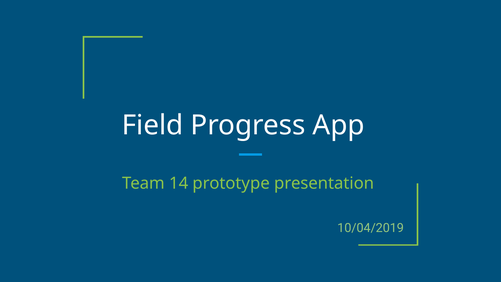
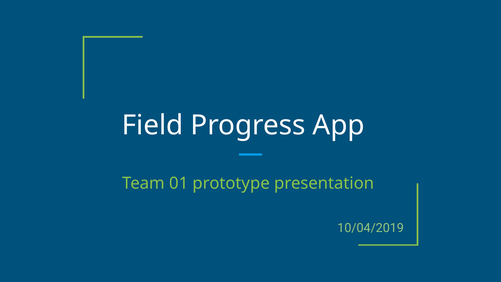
14: 14 -> 01 (179, 183)
